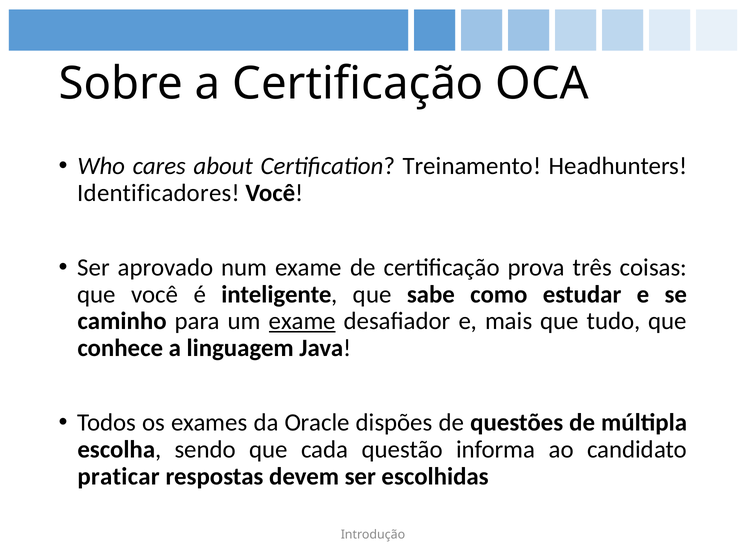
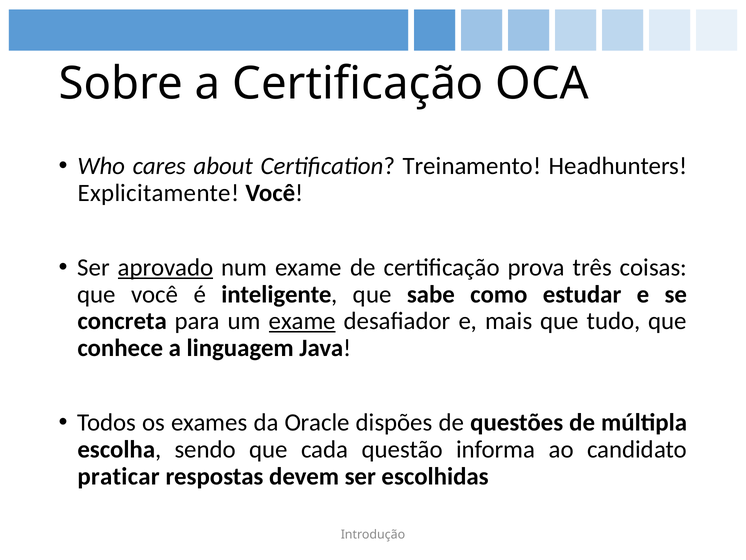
Identificadores: Identificadores -> Explicitamente (158, 193)
aprovado underline: none -> present (166, 267)
caminho: caminho -> concreta (122, 321)
